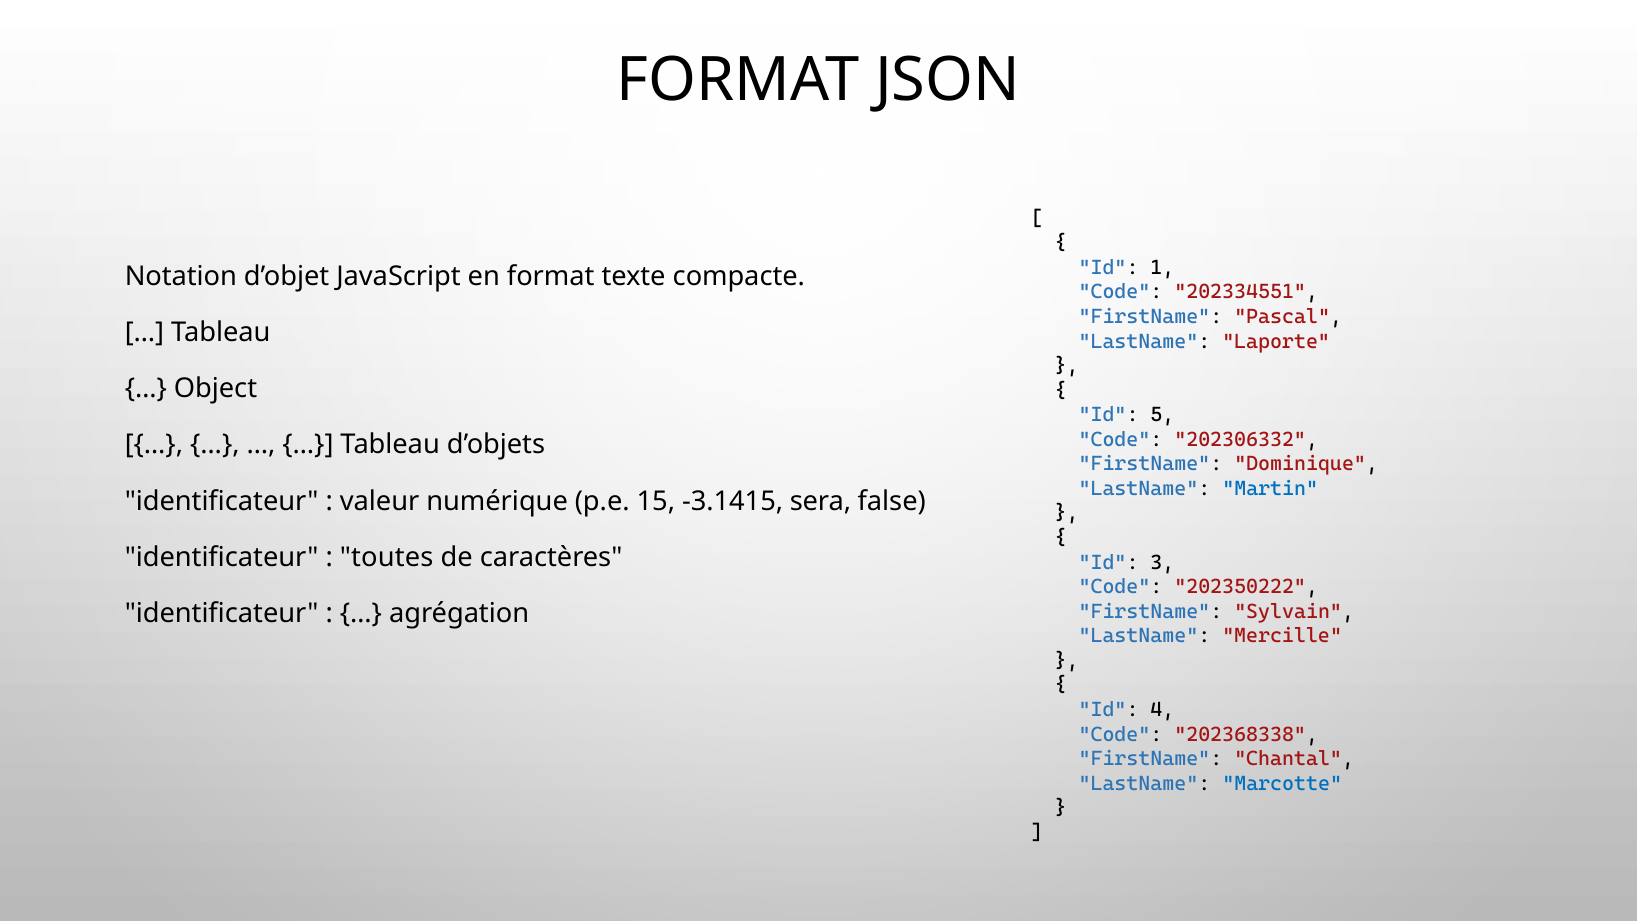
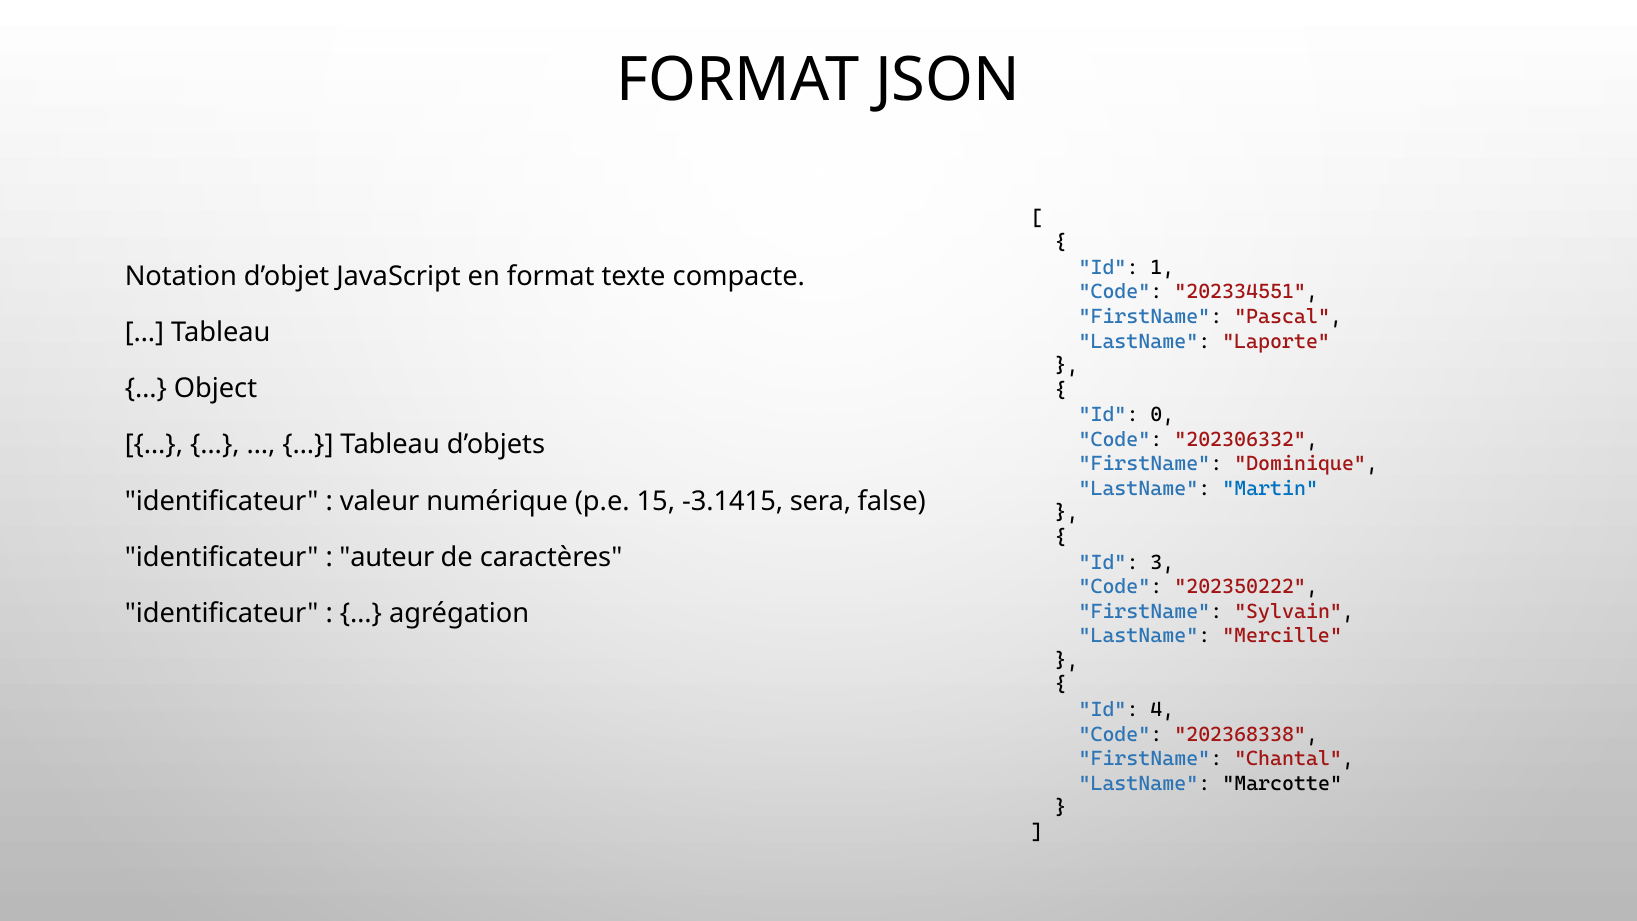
5: 5 -> 0 (1162, 415)
toutes: toutes -> auteur (387, 557)
Marcotte colour: blue -> black (1282, 783)
